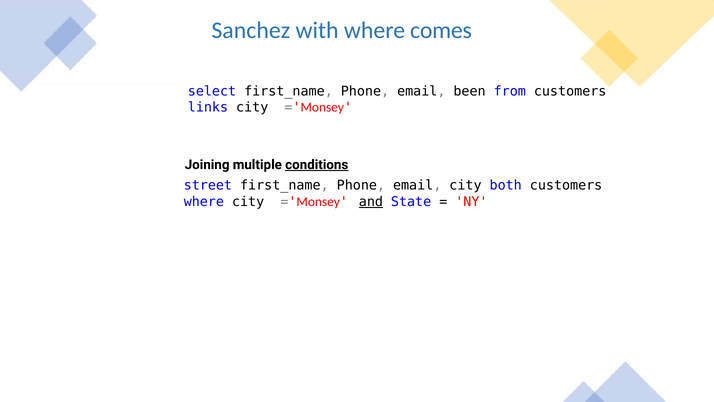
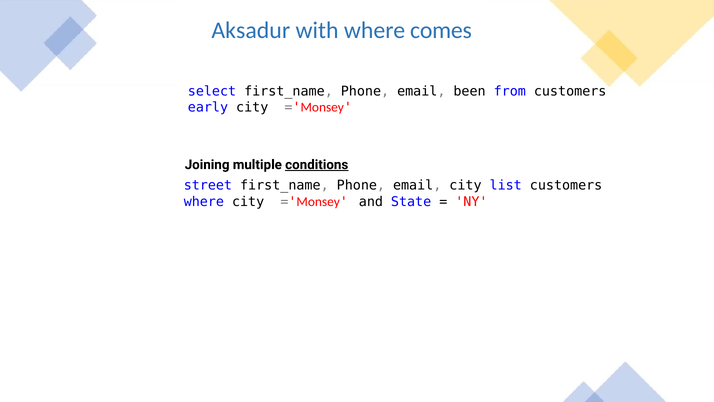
Sanchez: Sanchez -> Aksadur (251, 30)
links: links -> early (208, 107)
both: both -> list (506, 185)
and underline: present -> none (371, 201)
